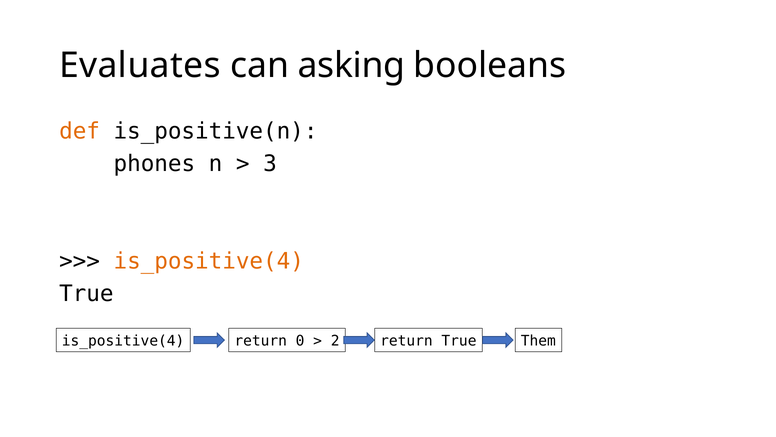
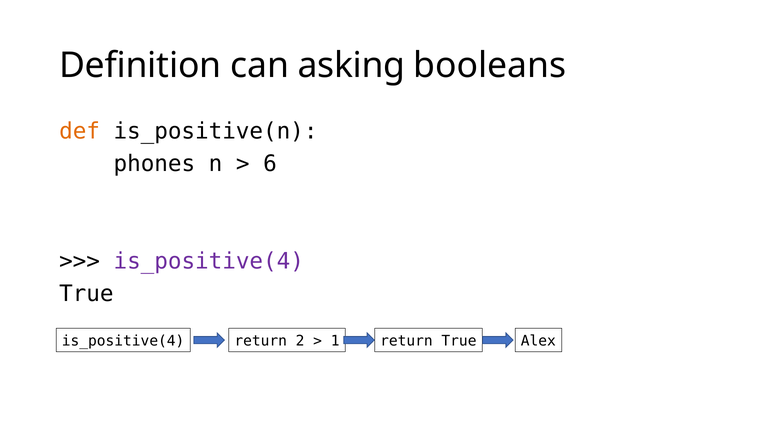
Evaluates: Evaluates -> Definition (140, 65)
3: 3 -> 6 (270, 164)
is_positive(4 colour: orange -> purple (209, 261)
0: 0 -> 2 (300, 341)
2: 2 -> 1 (335, 341)
Them: Them -> Alex (538, 341)
